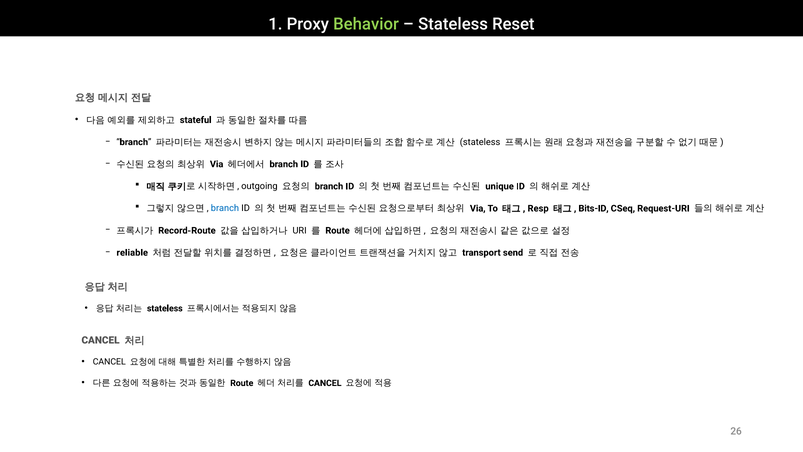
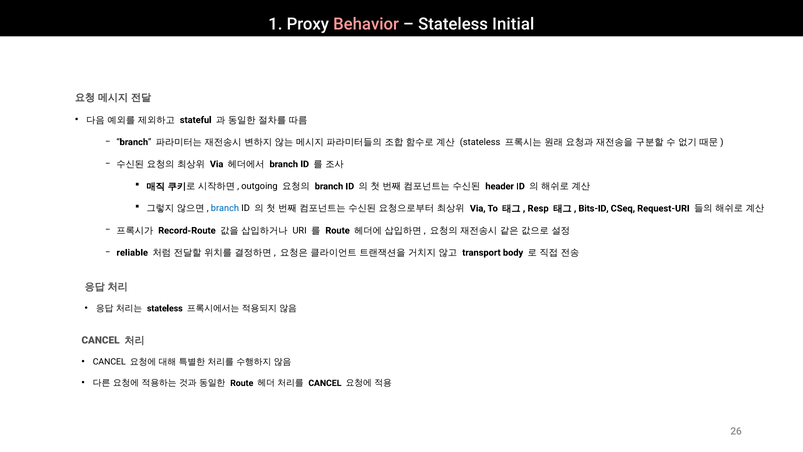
Behavior colour: light green -> pink (366, 24)
Reset: Reset -> Initial (513, 24)
unique: unique -> header (500, 186)
send: send -> body (513, 252)
